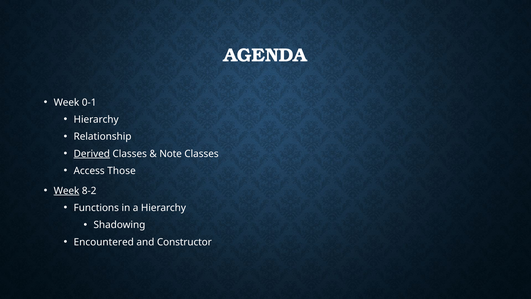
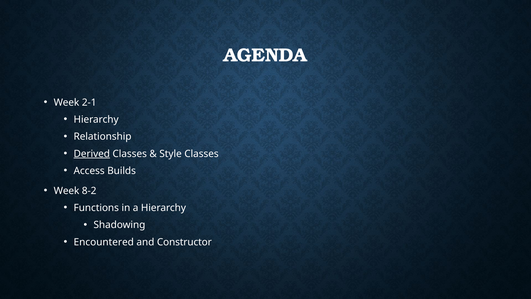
0-1: 0-1 -> 2-1 (89, 102)
Note: Note -> Style (171, 154)
Those: Those -> Builds (122, 171)
Week underline: present -> none (67, 191)
